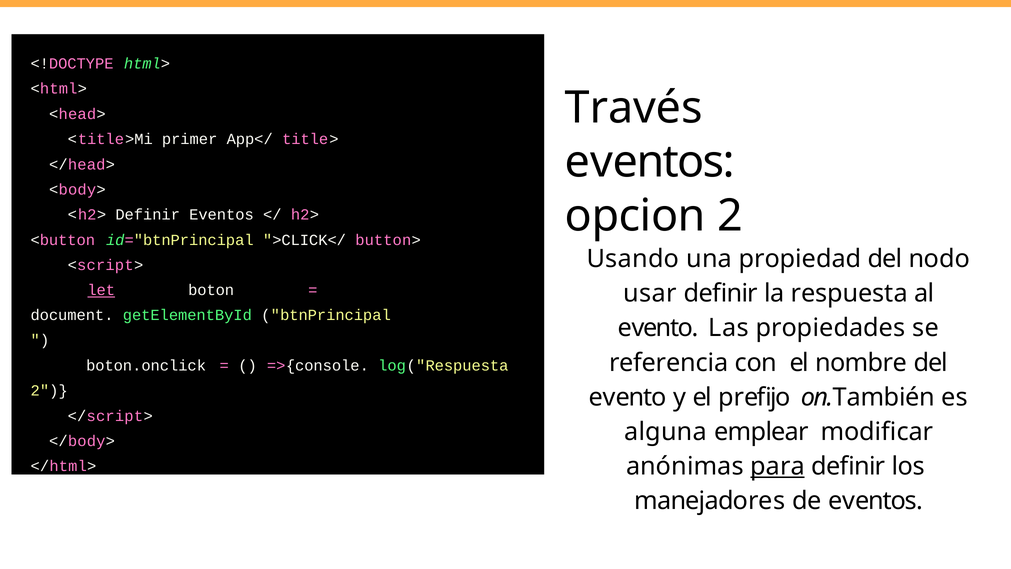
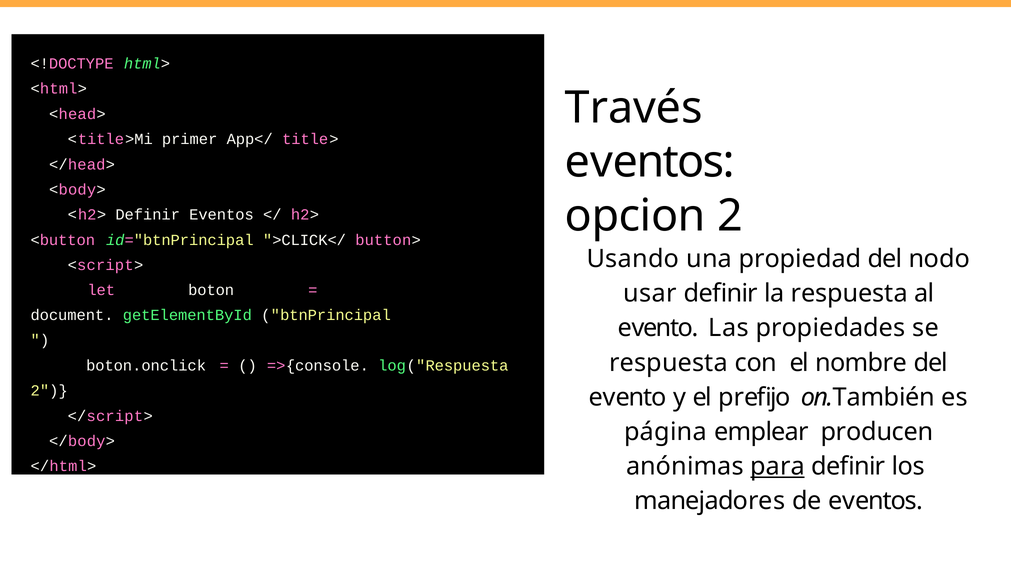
let underline: present -> none (101, 290)
referencia: referencia -> respuesta (668, 363)
alguna: alguna -> página (666, 432)
modiﬁcar: modiﬁcar -> producen (877, 432)
